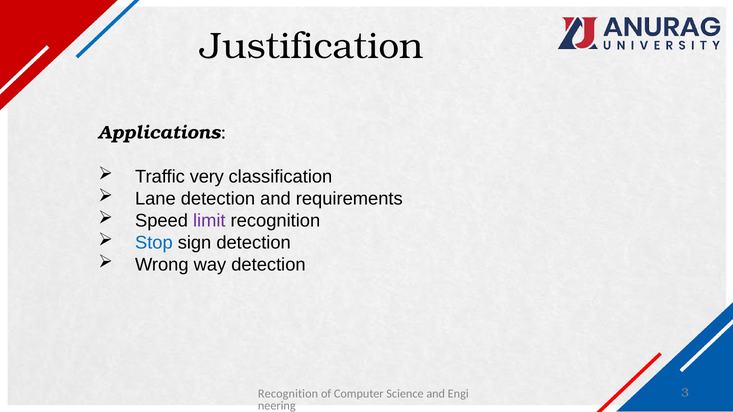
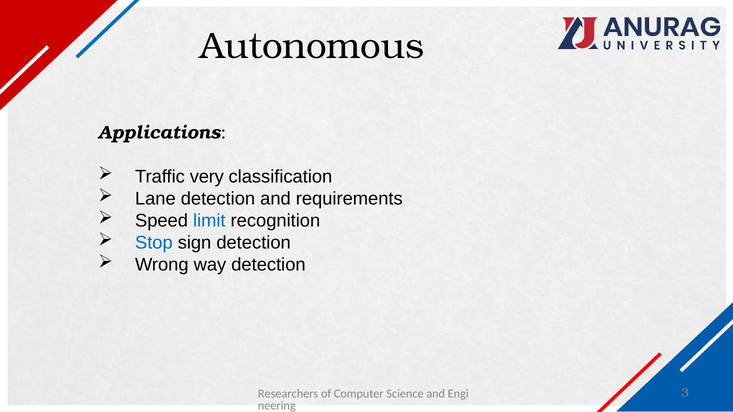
Justification: Justification -> Autonomous (312, 46)
limit colour: purple -> blue (209, 221)
Recognition: Recognition -> Researchers (288, 394)
